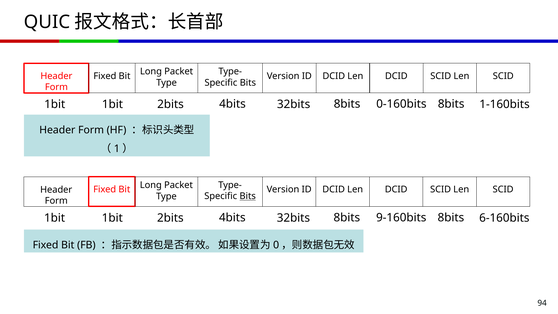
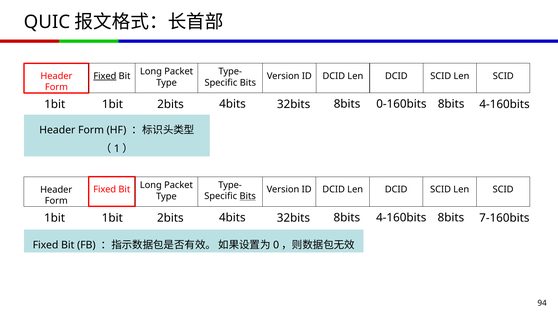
Fixed underline: none -> present (105, 76)
0-160bits 8bits 1-160bits: 1-160bits -> 4-160bits (505, 104)
32bits 8bits 9-160bits: 9-160bits -> 4-160bits (401, 218)
6-160bits: 6-160bits -> 7-160bits (504, 218)
